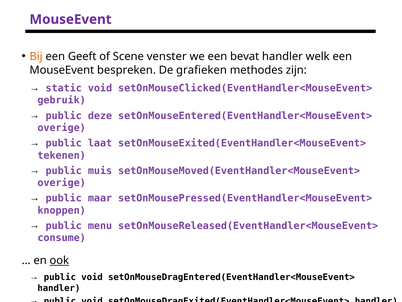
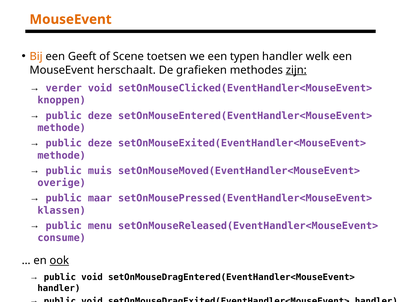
MouseEvent colour: purple -> orange (71, 19)
venster: venster -> toetsen (167, 56)
bevat: bevat -> typen (245, 56)
bespreken: bespreken -> herschaalt (126, 70)
zijn underline: none -> present (296, 70)
static: static -> verder (64, 88)
gebruik: gebruik -> knoppen (62, 100)
overige: overige -> methode (62, 128)
laat: laat -> deze (100, 143)
tekenen: tekenen -> methode (62, 155)
knoppen: knoppen -> klassen (62, 210)
